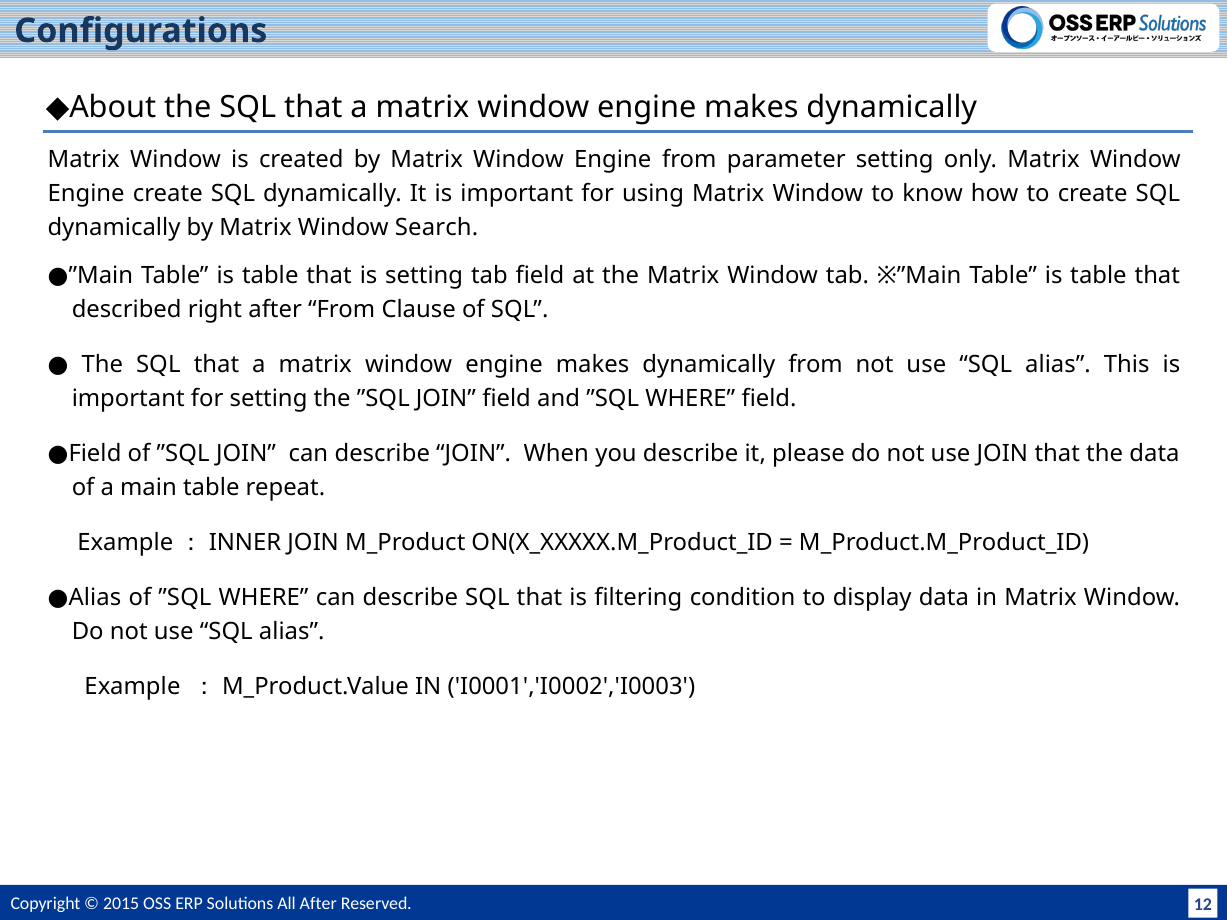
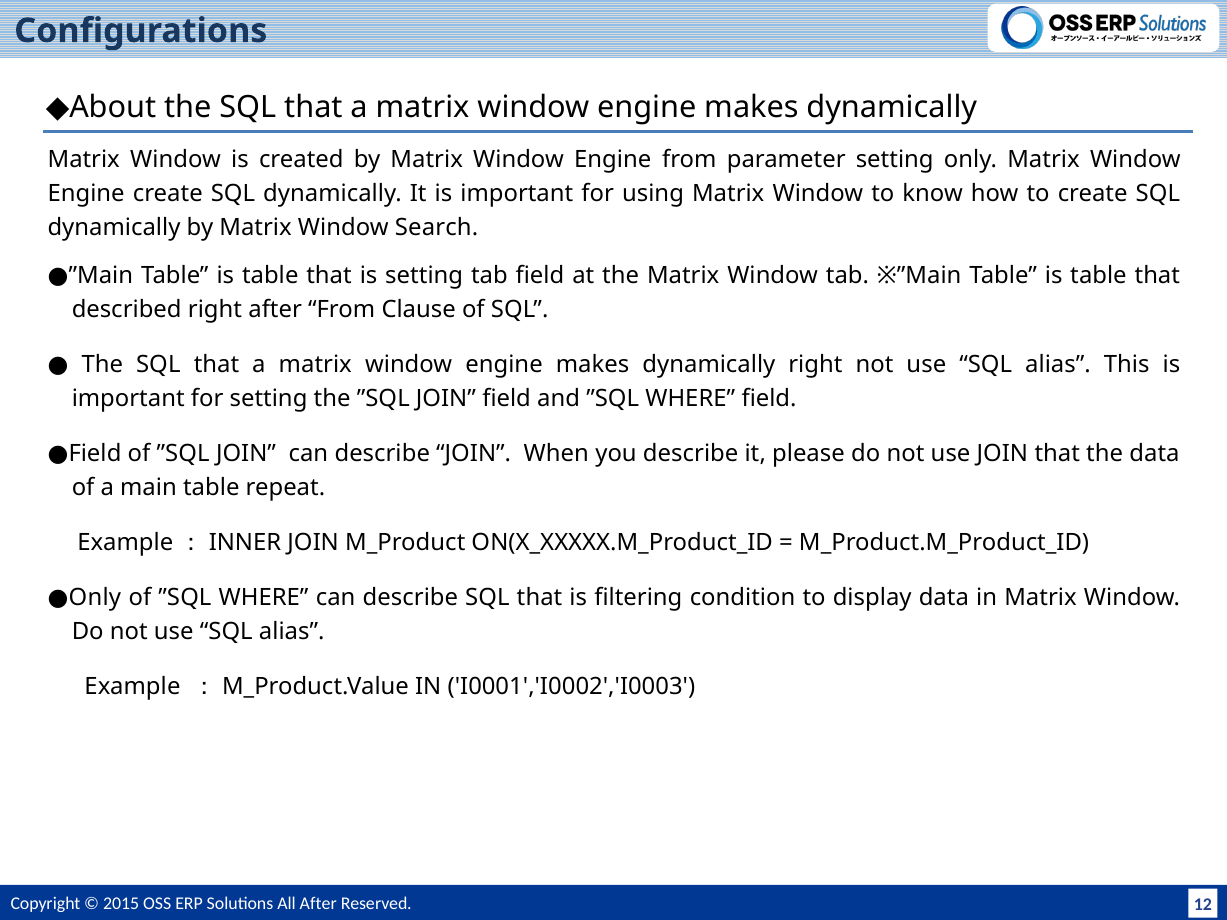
dynamically from: from -> right (815, 364)
Alias: Alias -> Only (95, 597)
